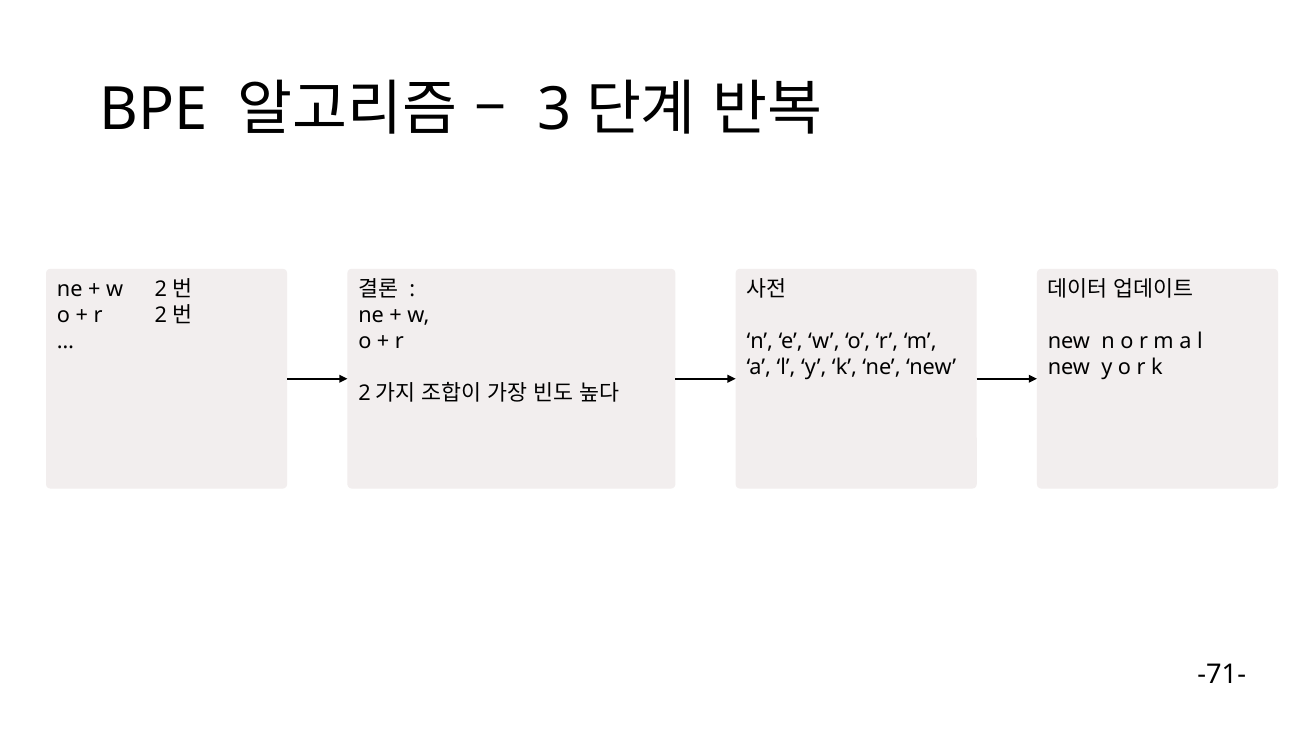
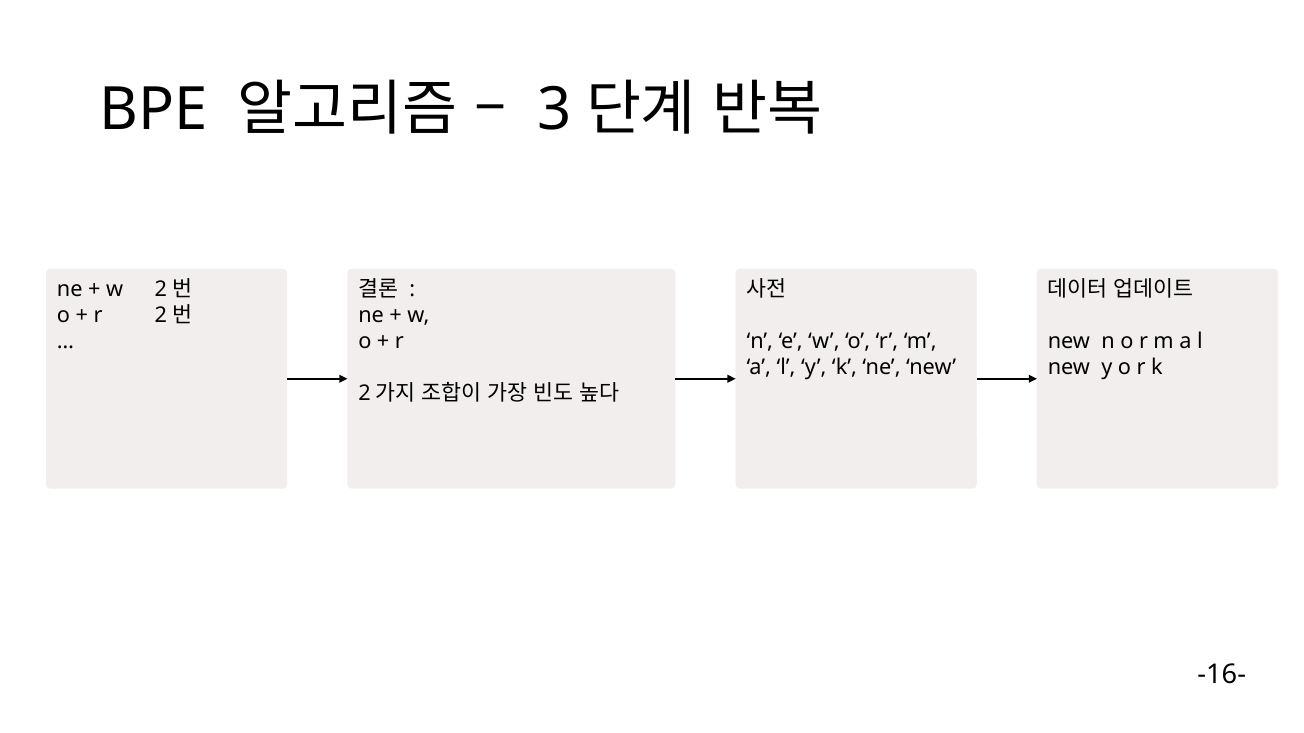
-71-: -71- -> -16- (1222, 675)
